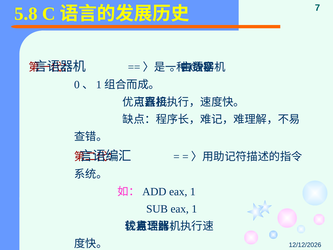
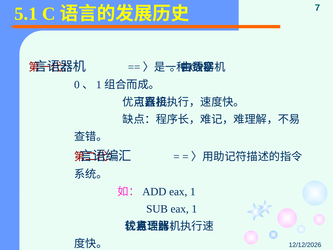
5.8: 5.8 -> 5.1 (26, 14)
